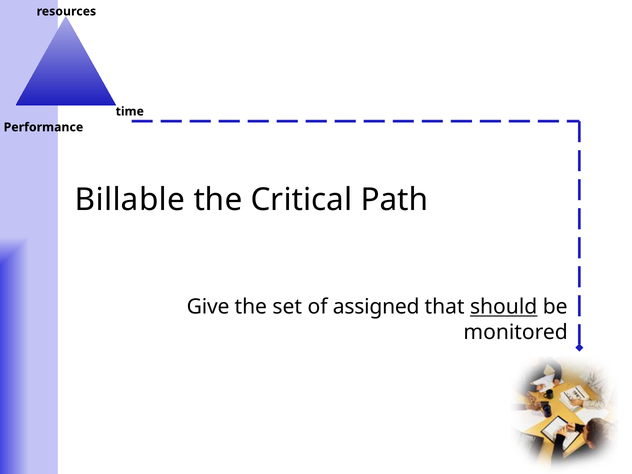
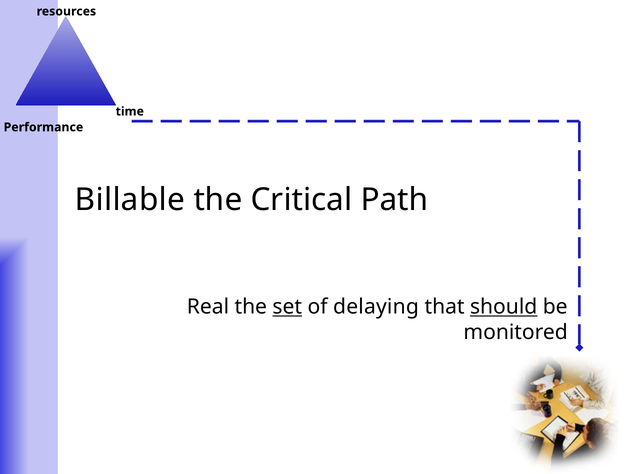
Give: Give -> Real (208, 307)
set underline: none -> present (287, 307)
assigned: assigned -> delaying (376, 307)
